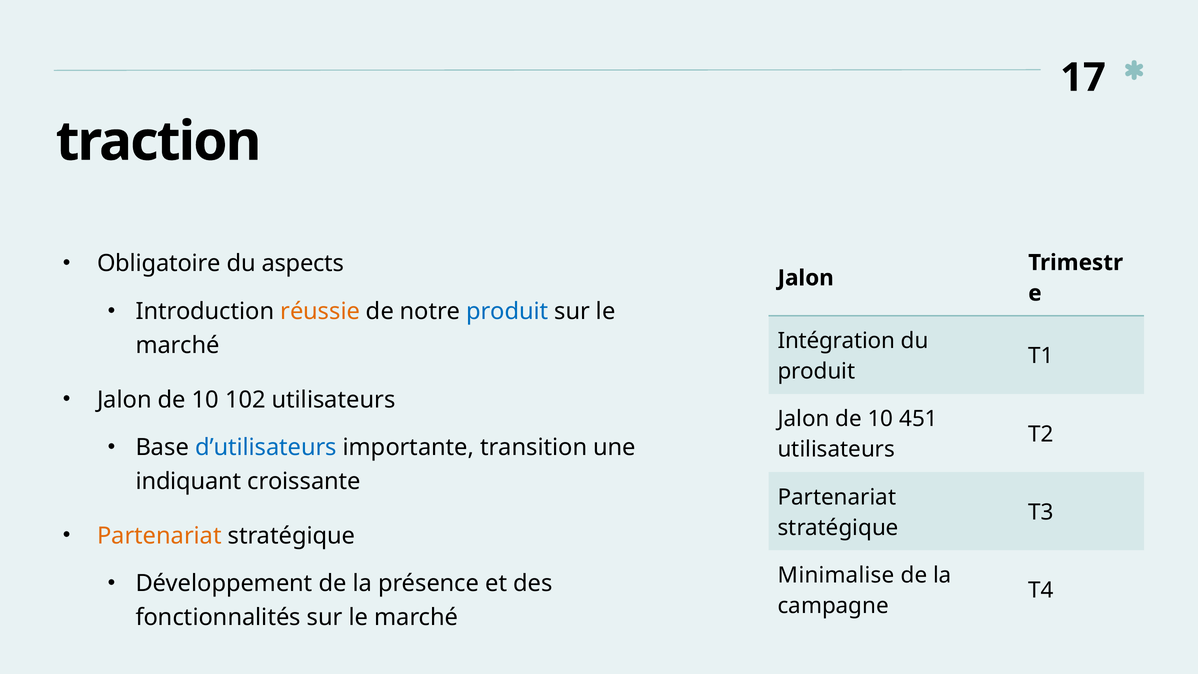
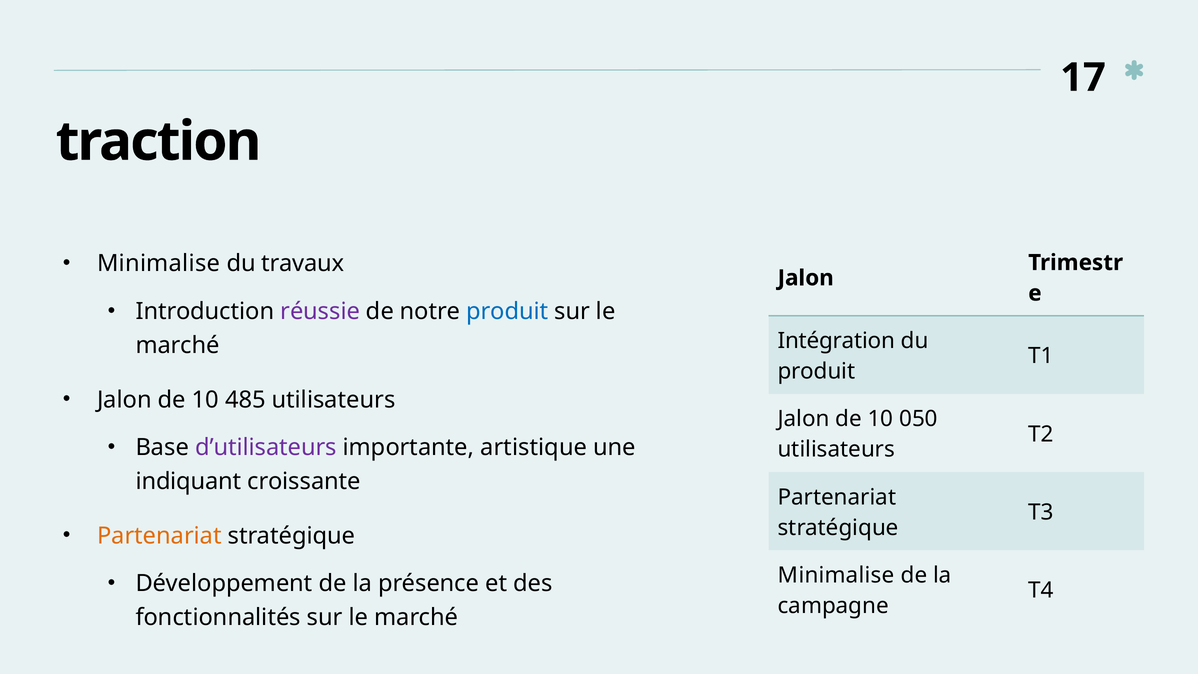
Obligatoire: Obligatoire -> Minimalise (159, 264)
aspects: aspects -> travaux (303, 264)
réussie colour: orange -> purple (320, 311)
102: 102 -> 485 (245, 400)
451: 451 -> 050 (918, 419)
d’utilisateurs colour: blue -> purple (266, 447)
transition: transition -> artistique (534, 447)
